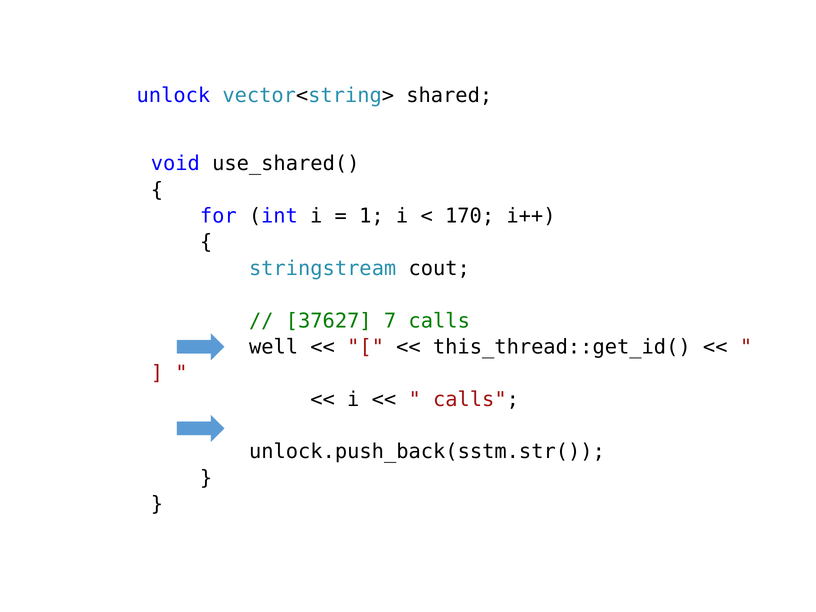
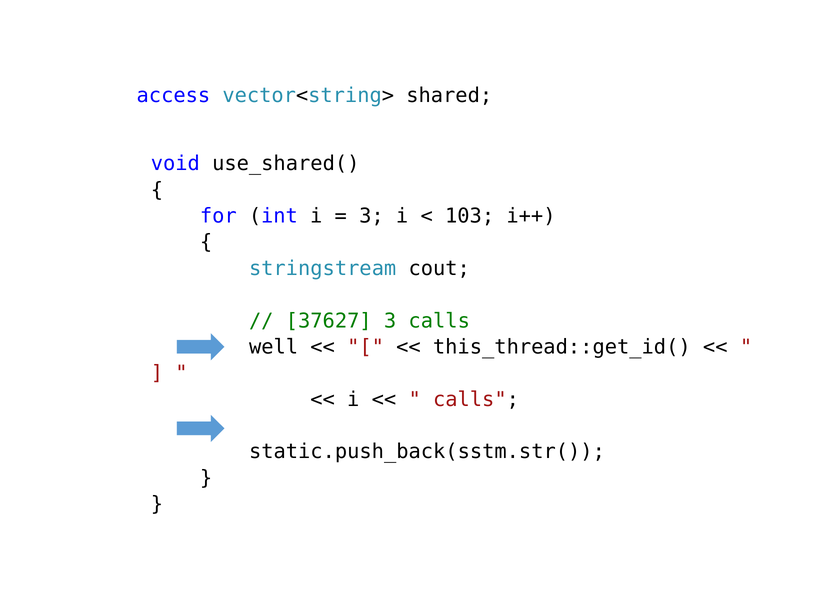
unlock: unlock -> access (173, 96)
1: 1 -> 3 (371, 216)
170: 170 -> 103 (470, 216)
37627 7: 7 -> 3 (390, 321)
unlock.push_back(sstm.str(: unlock.push_back(sstm.str( -> static.push_back(sstm.str( (427, 452)
